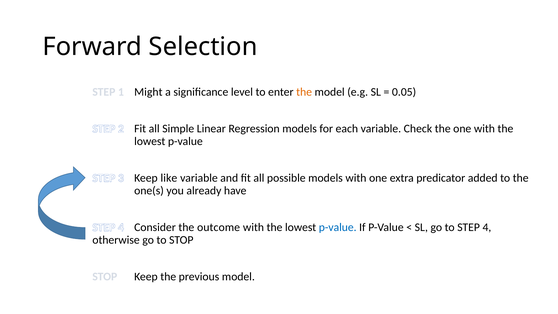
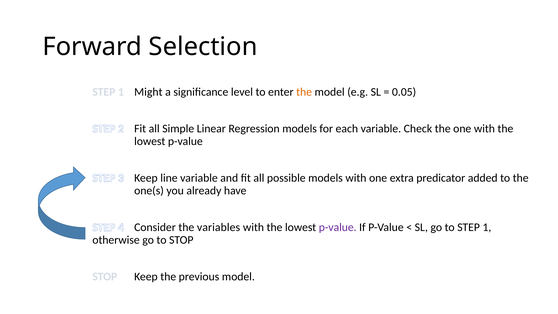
like: like -> line (169, 178)
outcome: outcome -> variables (219, 227)
p-value colour: blue -> purple (338, 227)
to STEP 4: 4 -> 1 (487, 227)
